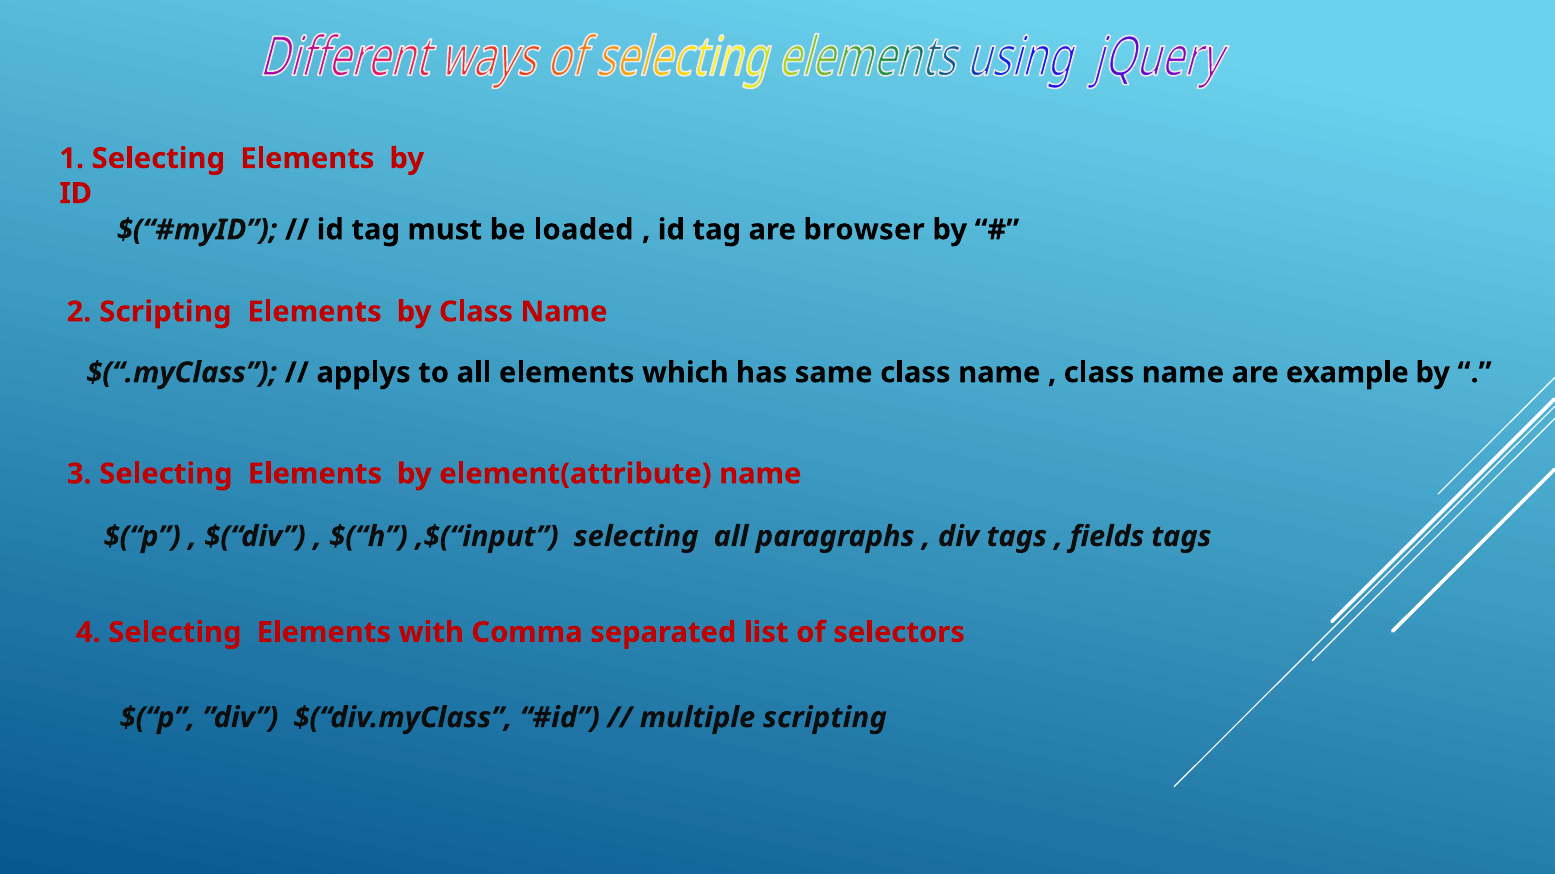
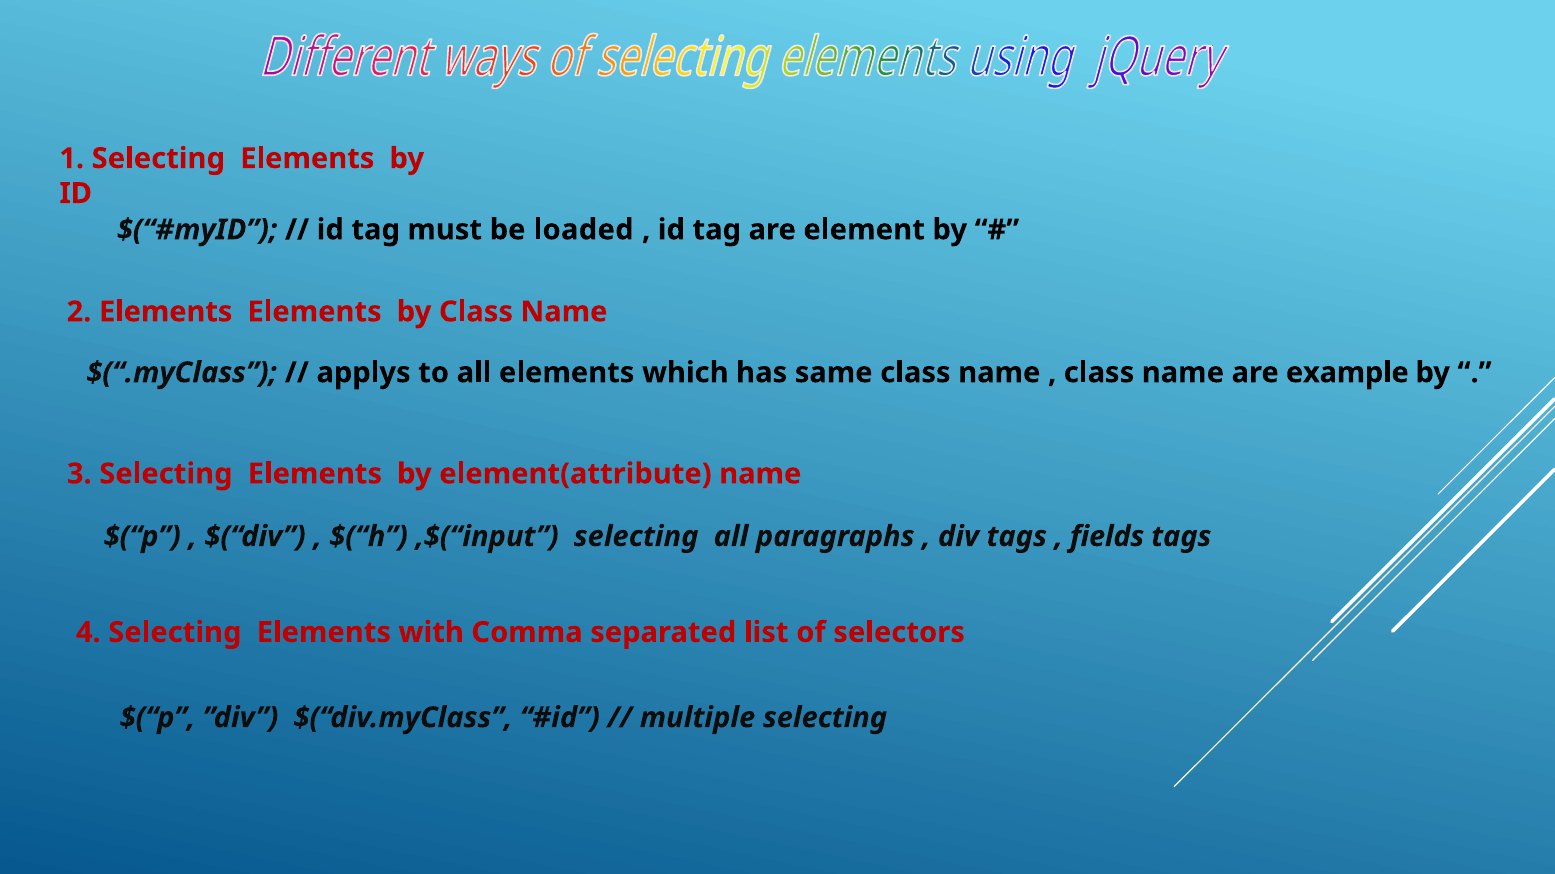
browser: browser -> element (864, 230)
2 Scripting: Scripting -> Elements (166, 312)
multiple scripting: scripting -> selecting (825, 718)
